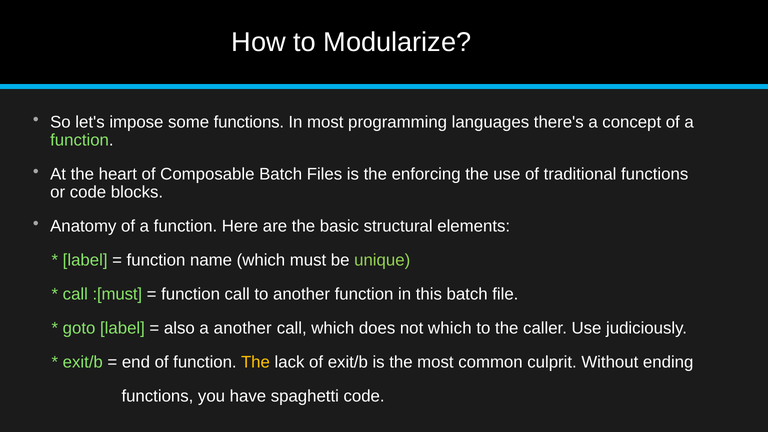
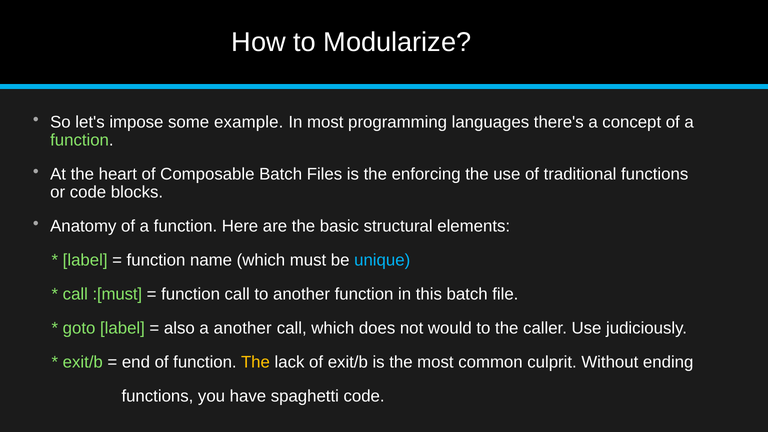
some functions: functions -> example (249, 122)
unique colour: light green -> light blue (382, 260)
not which: which -> would (450, 328)
